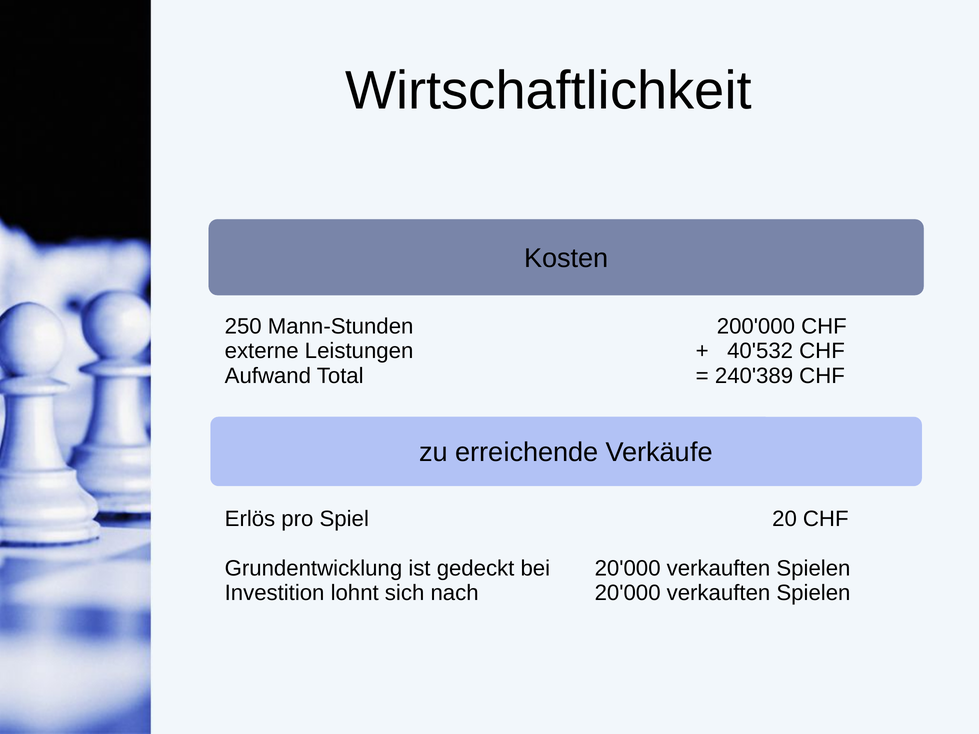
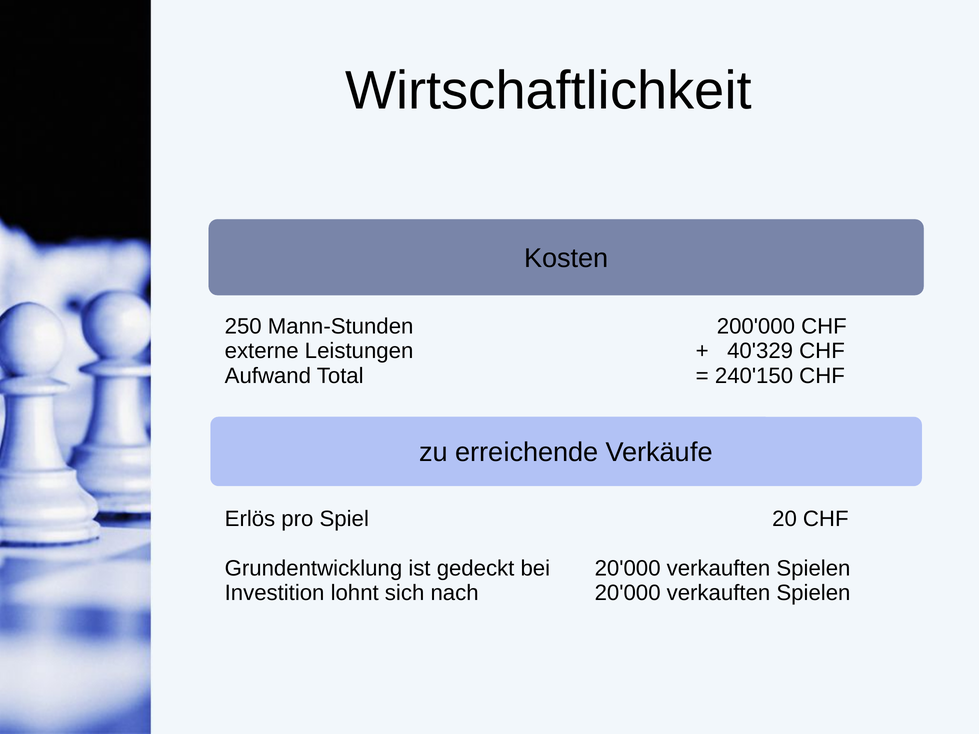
40'532: 40'532 -> 40'329 (760, 351)
240'389: 240'389 -> 240'150 (754, 376)
